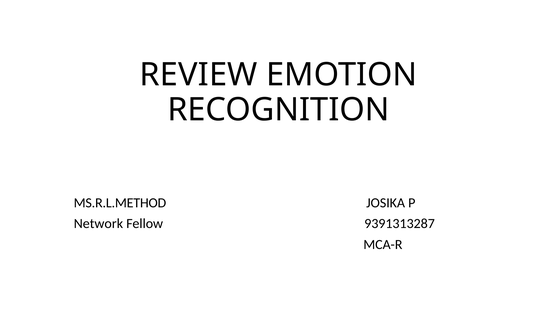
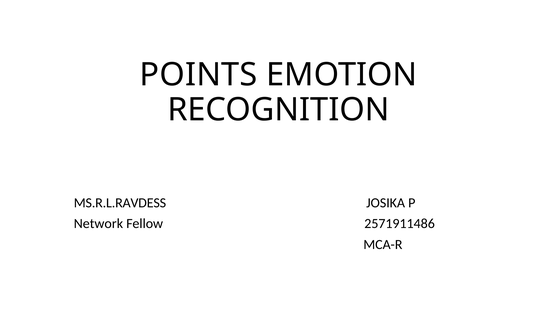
REVIEW: REVIEW -> POINTS (198, 75)
MS.R.L.METHOD: MS.R.L.METHOD -> MS.R.L.RAVDESS (120, 203)
9391313287: 9391313287 -> 2571911486 (400, 224)
